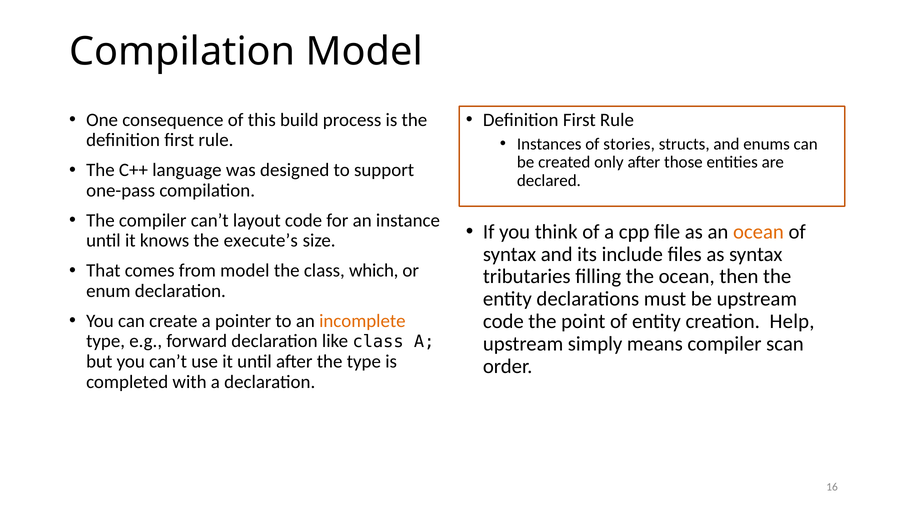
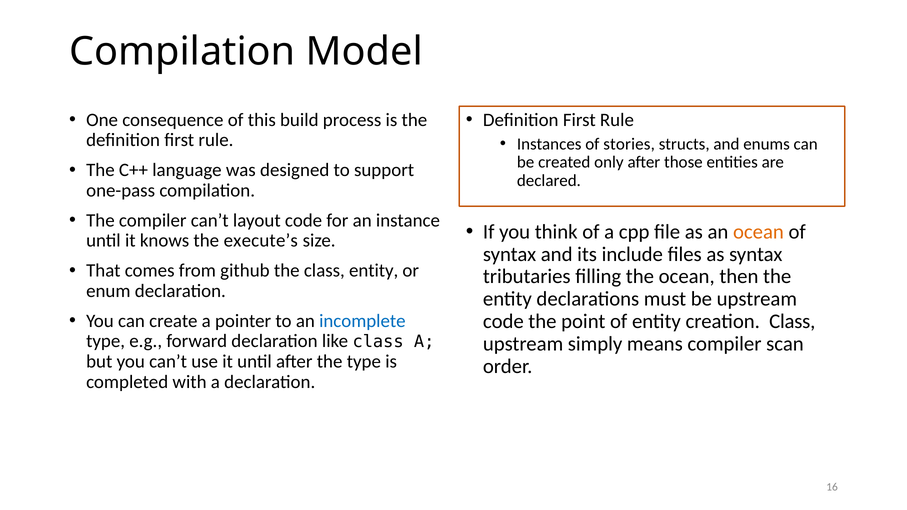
from model: model -> github (245, 271)
class which: which -> entity (374, 271)
incomplete colour: orange -> blue (362, 321)
creation Help: Help -> Class (792, 322)
